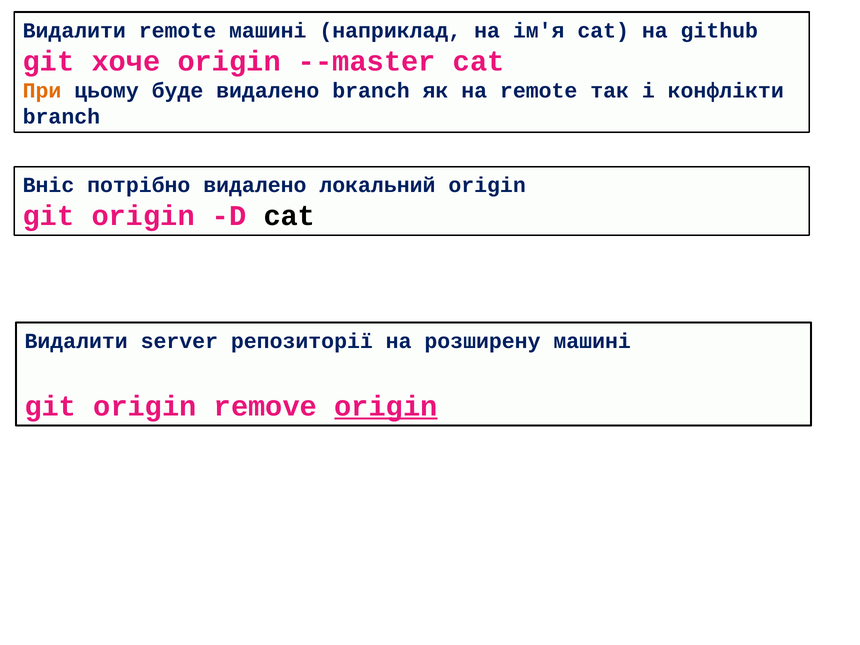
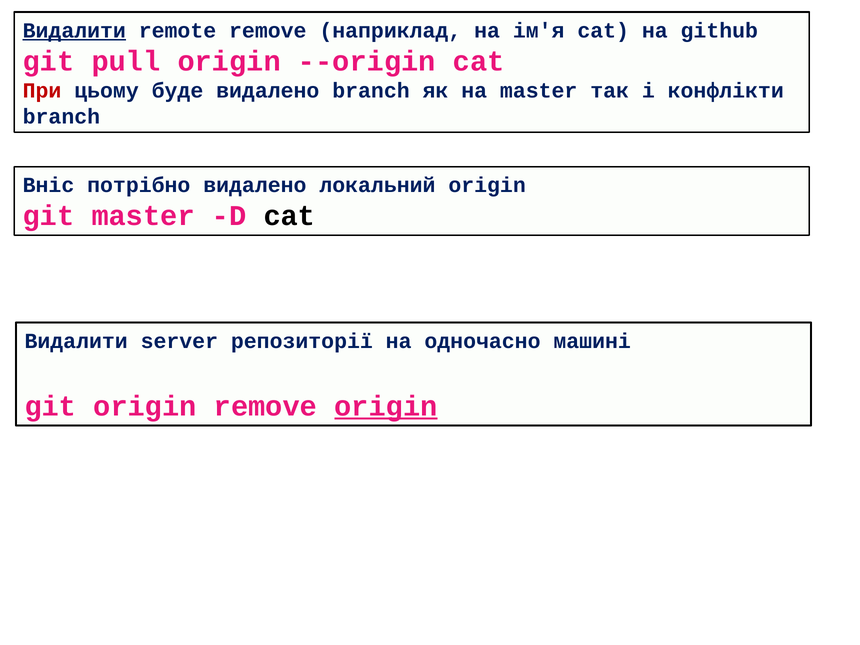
Видалити underline: none -> present (74, 31)
remote машині: машині -> remove (268, 31)
хоче: хоче -> pull (126, 61)
--master: --master -> --origin (367, 61)
При colour: orange -> red (42, 91)
на remote: remote -> master (539, 91)
origin: origin -> master (143, 216)
розширену: розширену -> одночасно (482, 341)
